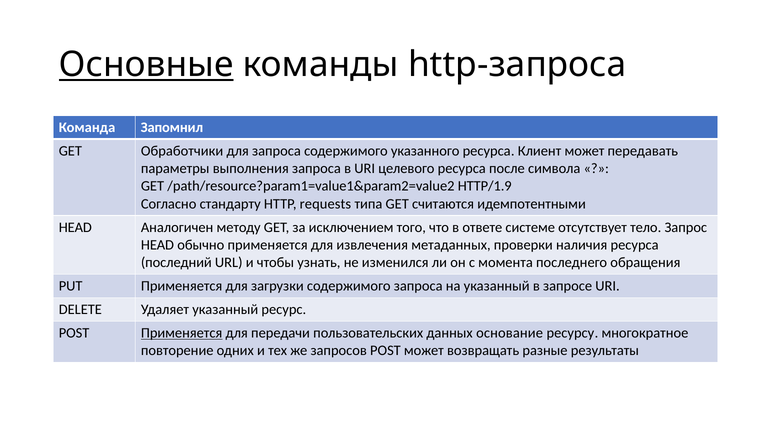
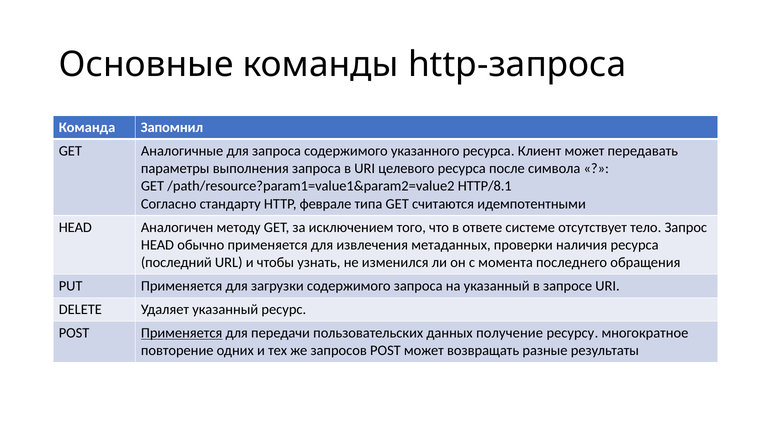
Основные underline: present -> none (146, 65)
Обработчики: Обработчики -> Аналогичные (182, 151)
HTTP/1.9: HTTP/1.9 -> HTTP/8.1 (485, 186)
requests: requests -> феврале (326, 204)
основание: основание -> получение (510, 333)
